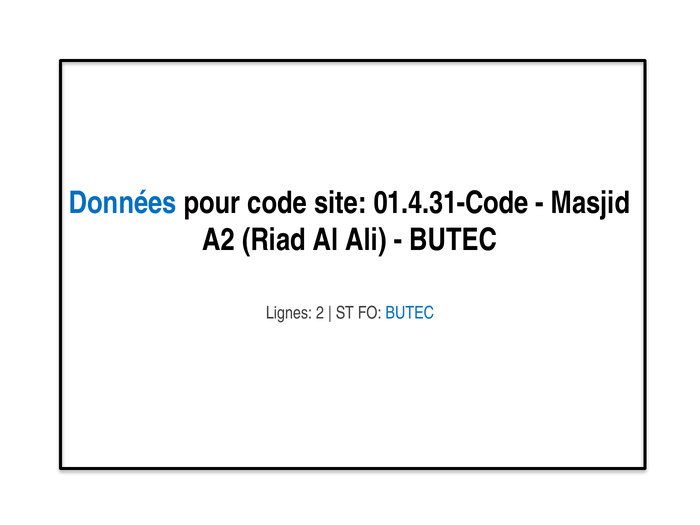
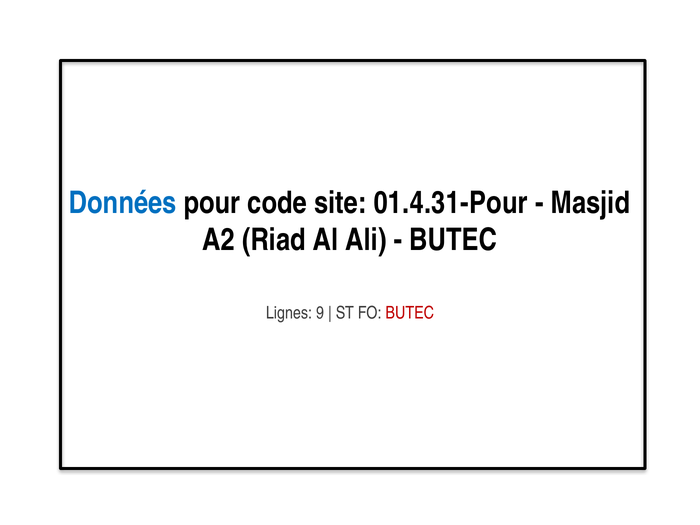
01.4.31-Code: 01.4.31-Code -> 01.4.31-Pour (451, 203)
2: 2 -> 9 (320, 313)
BUTEC colour: blue -> red (410, 313)
